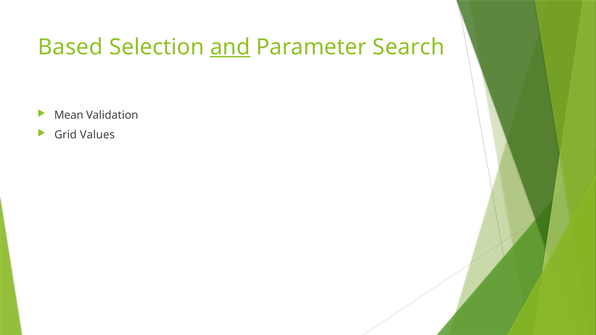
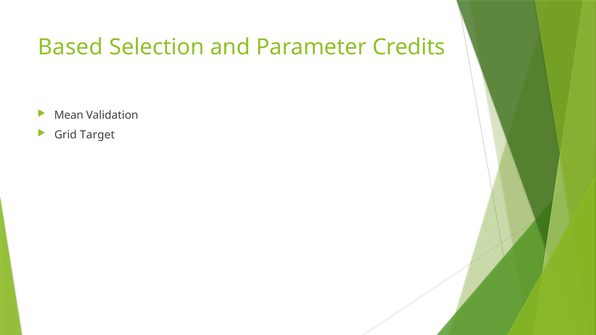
and underline: present -> none (230, 47)
Search: Search -> Credits (409, 47)
Values: Values -> Target (97, 135)
